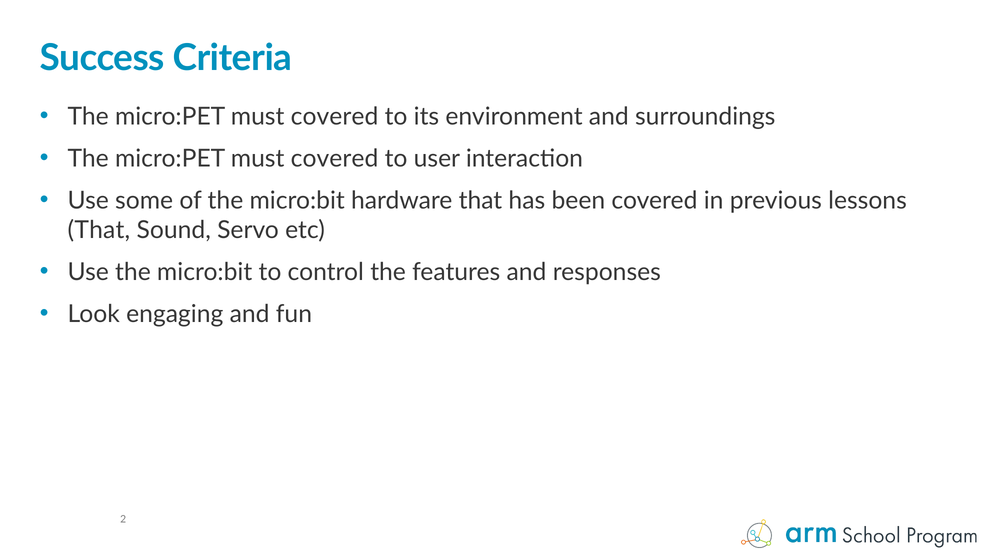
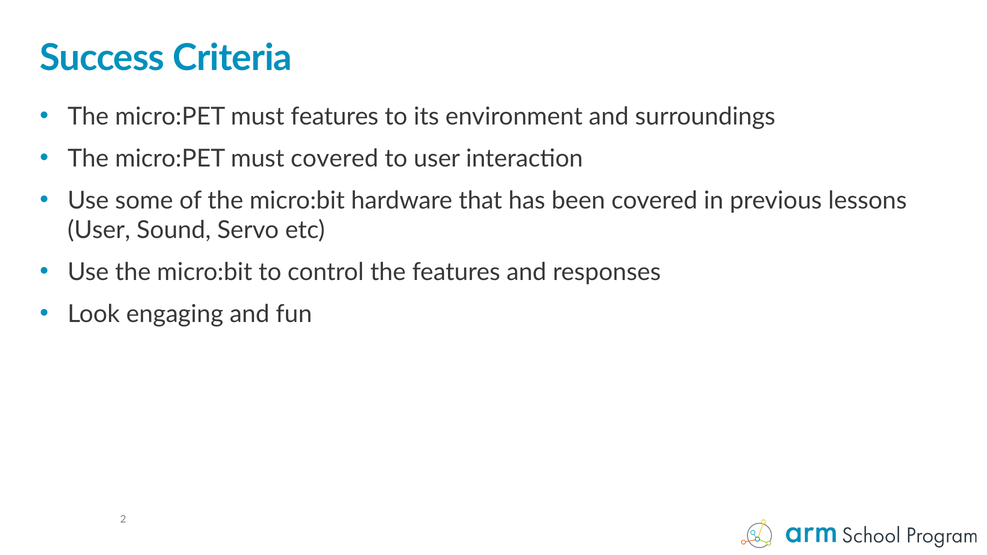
covered: covered -> features (335, 117)
That: That -> User (99, 230)
